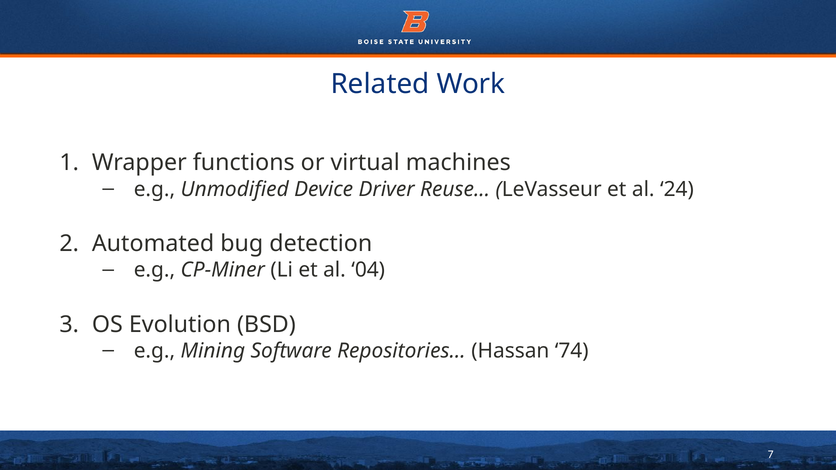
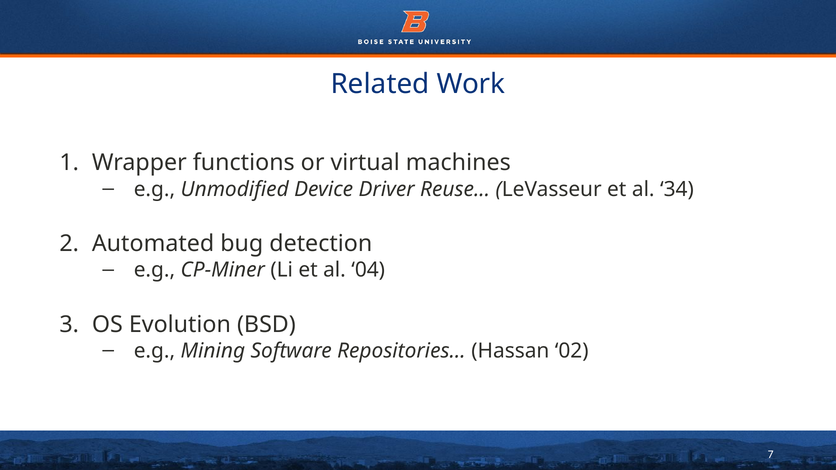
24: 24 -> 34 (677, 189)
74: 74 -> 02 (572, 351)
